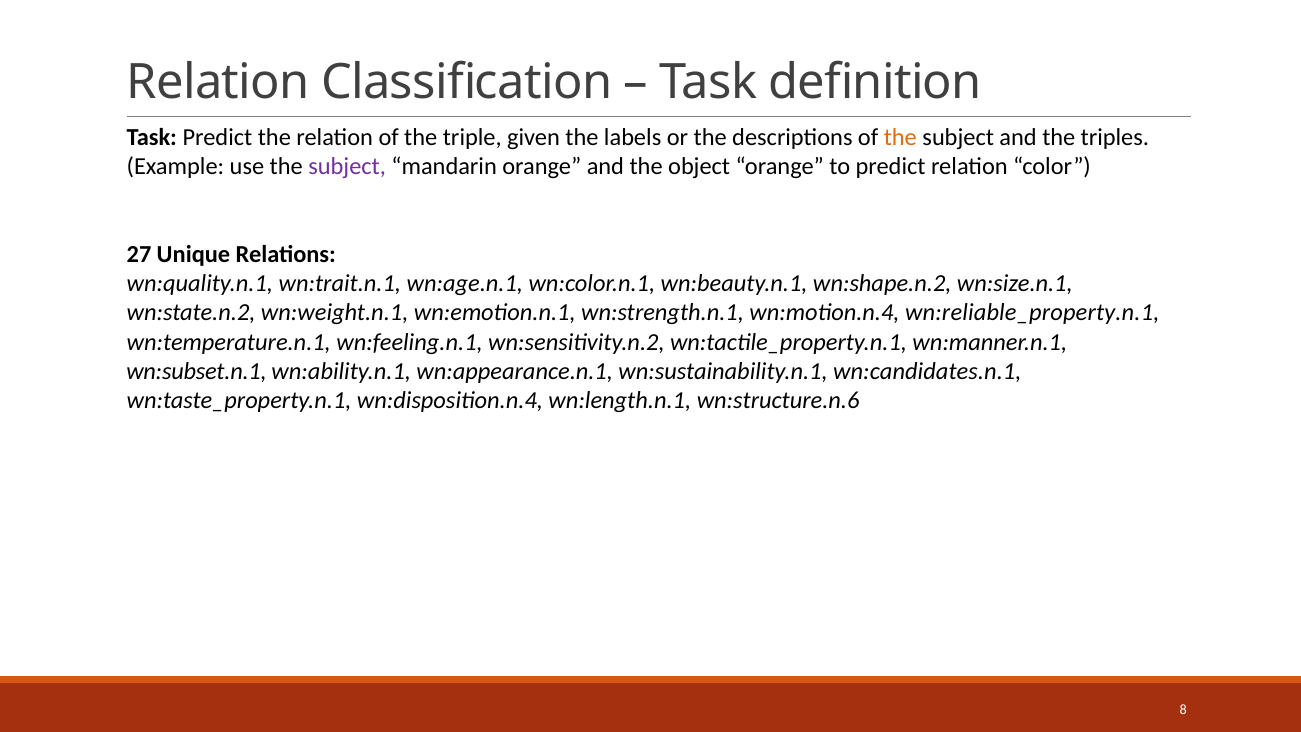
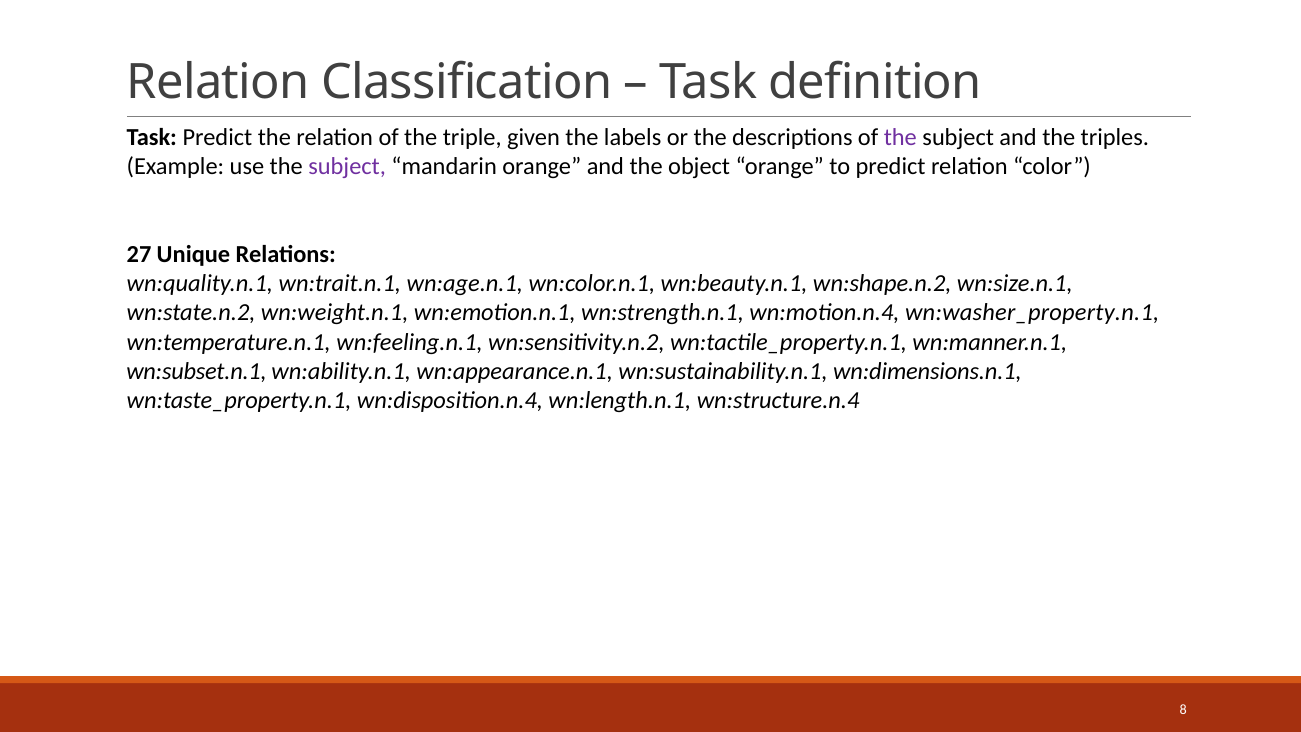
the colour: orange -> purple (900, 137)
wn:reliable_property.n.1: wn:reliable_property.n.1 -> wn:washer_property.n.1 (1032, 313)
wn:candidates.n.1: wn:candidates.n.1 -> wn:dimensions.n.1 (927, 371)
wn:structure.n.6: wn:structure.n.6 -> wn:structure.n.4 (778, 401)
